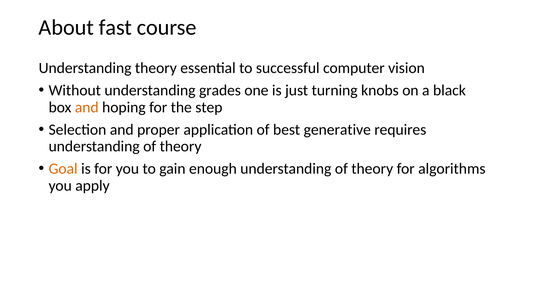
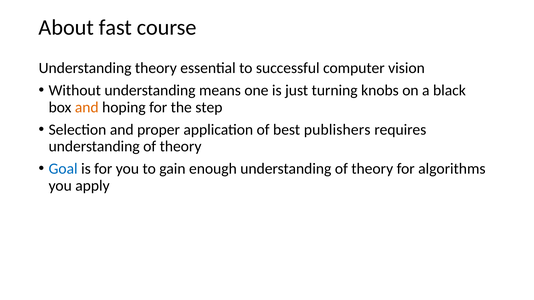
grades: grades -> means (220, 91)
generative: generative -> publishers (337, 130)
Goal colour: orange -> blue (63, 169)
